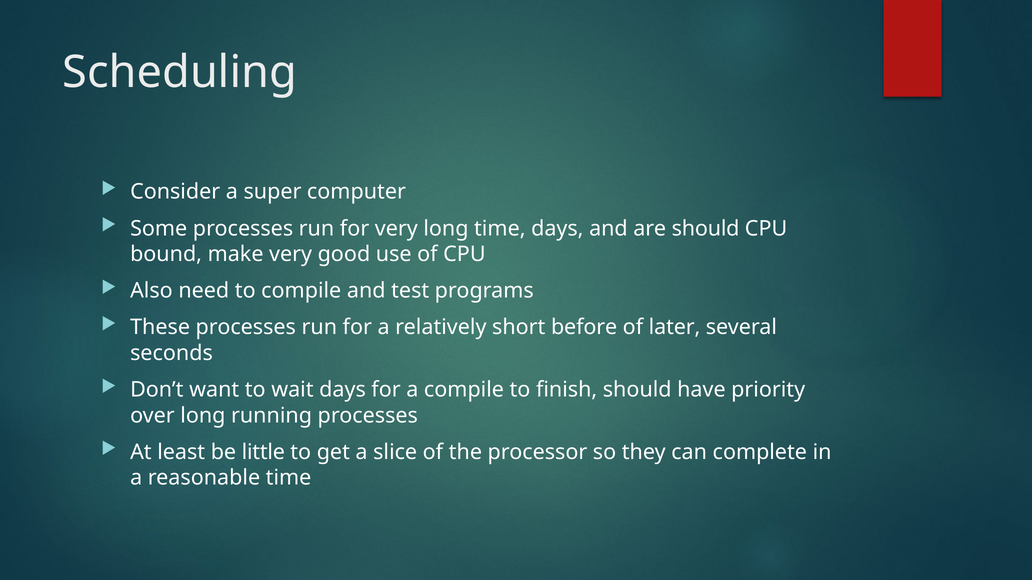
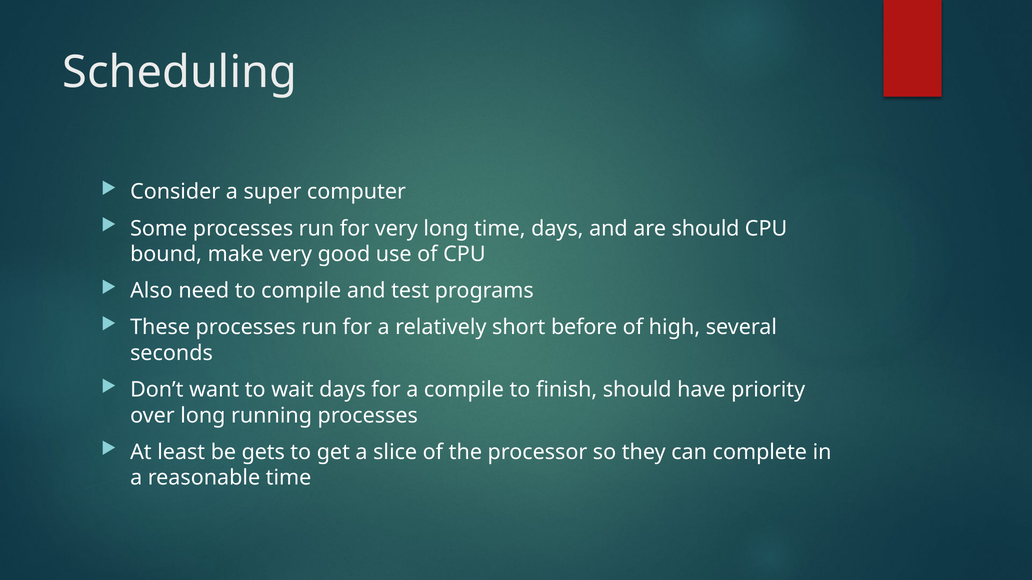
later: later -> high (674, 328)
little: little -> gets (263, 452)
